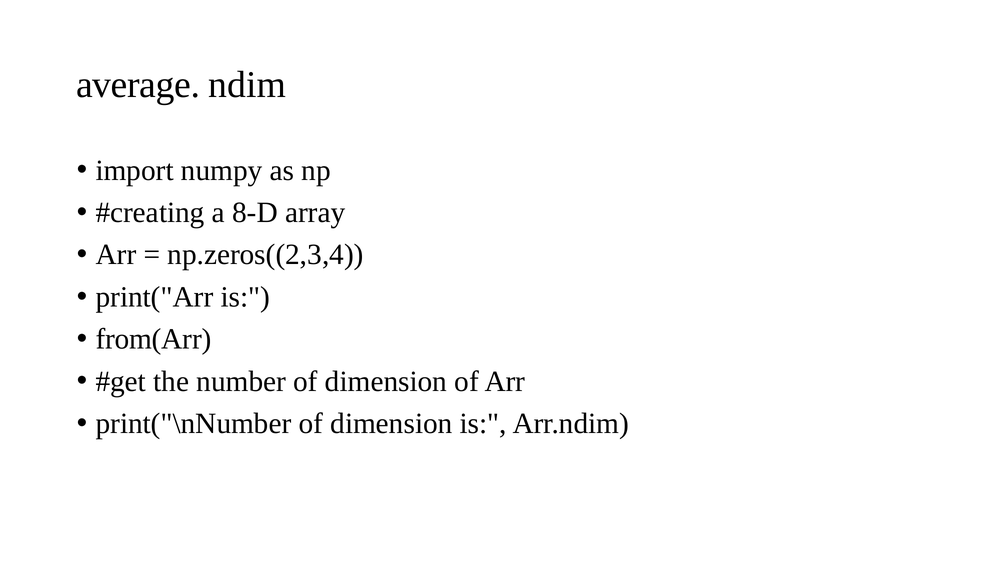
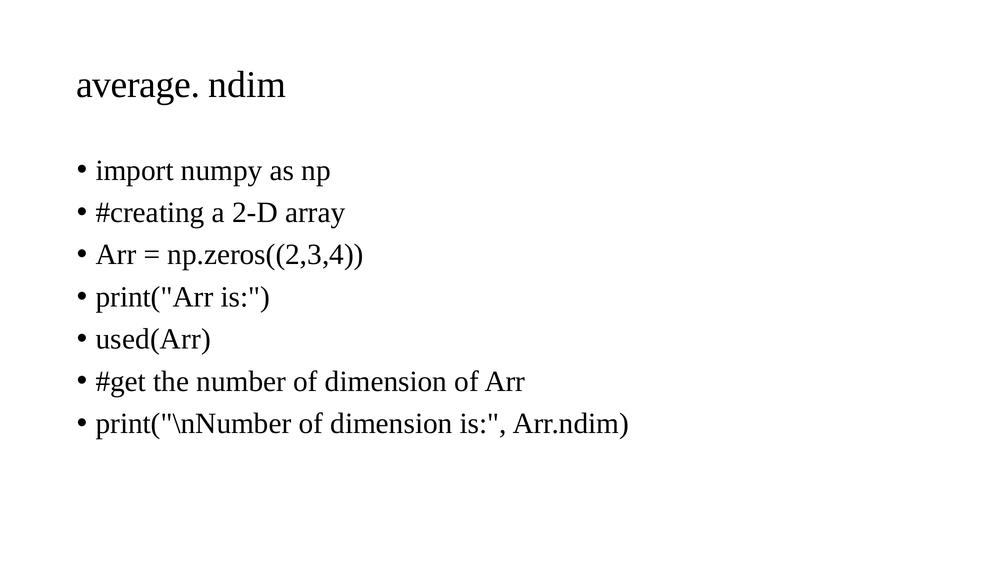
8-D: 8-D -> 2-D (255, 212)
from(Arr: from(Arr -> used(Arr (153, 339)
